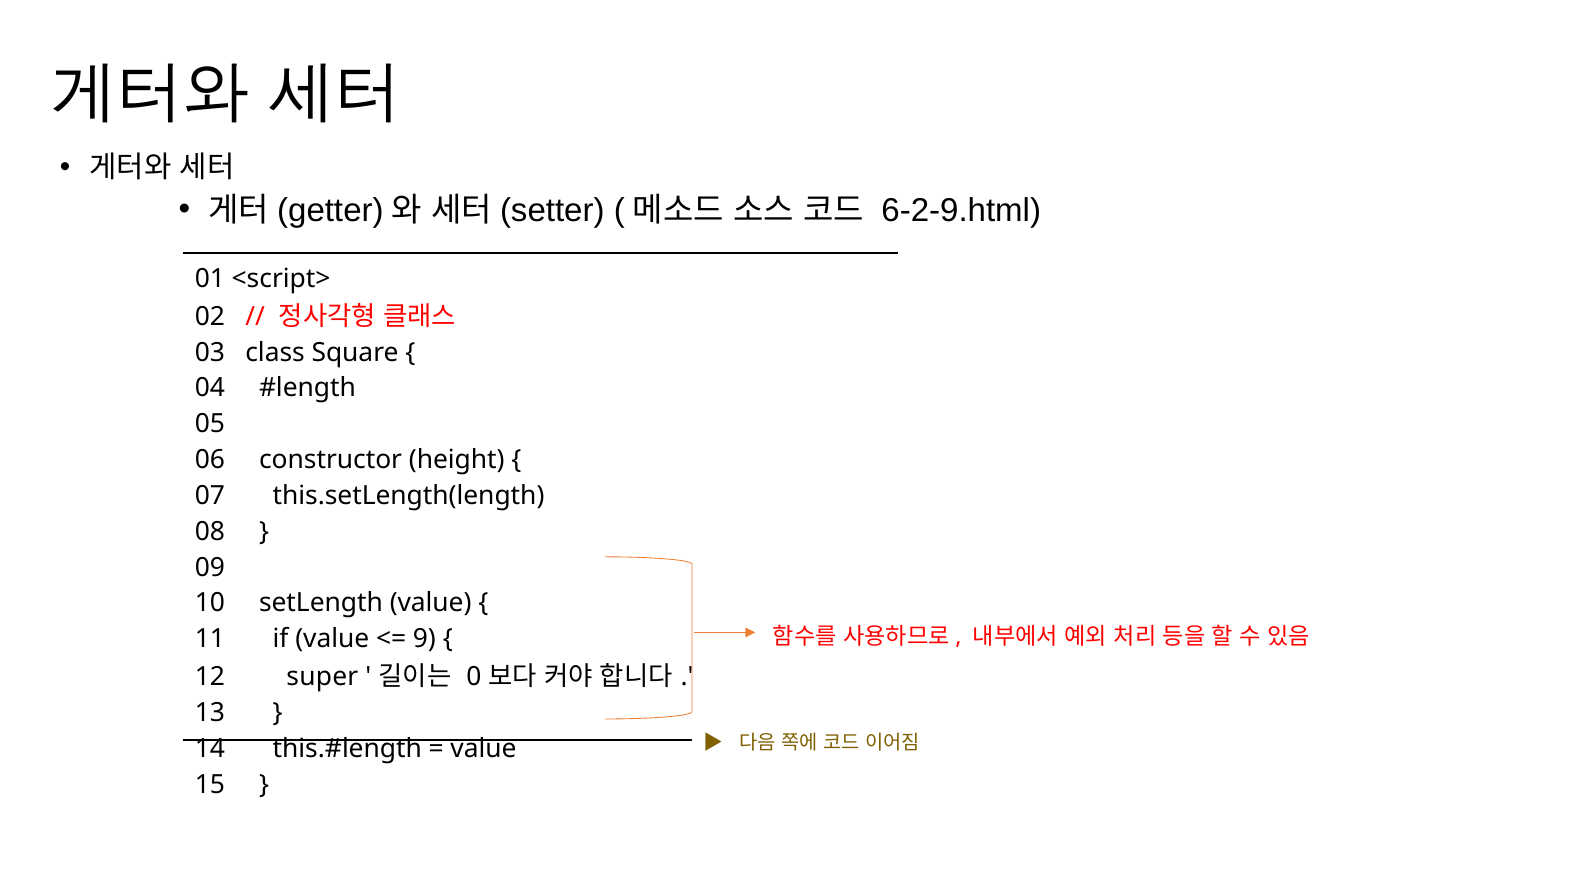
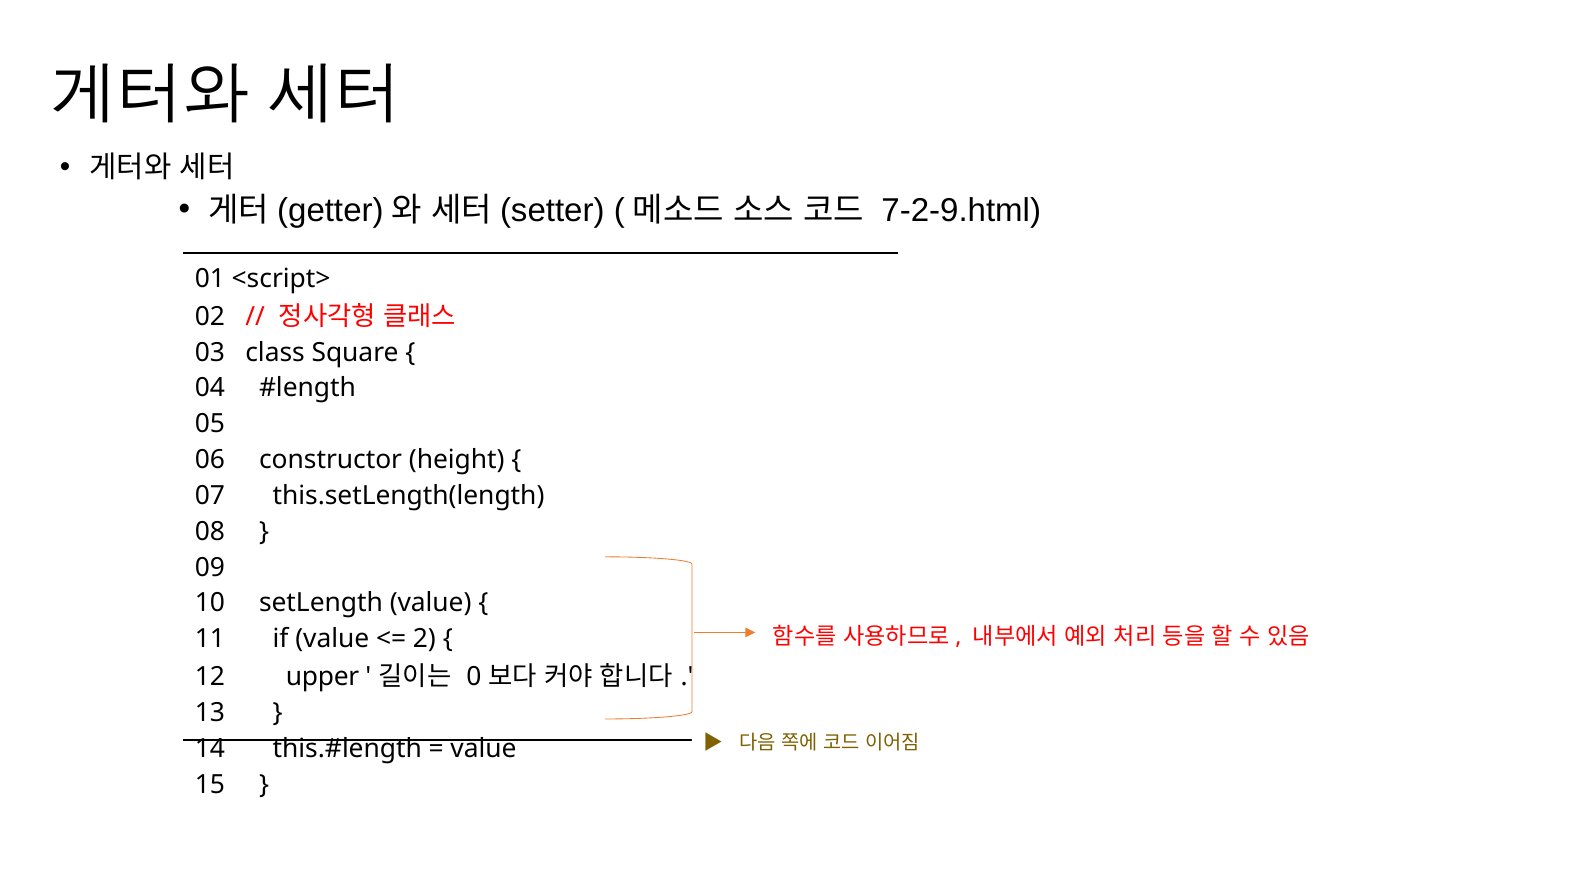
6-2-9.html: 6-2-9.html -> 7-2-9.html (961, 210)
9: 9 -> 2 (424, 639)
super: super -> upper (323, 678)
